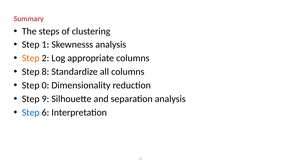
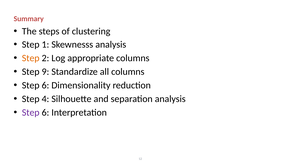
8: 8 -> 9 (45, 72)
0: 0 -> 6 (45, 85)
9: 9 -> 4 (45, 99)
Step colour: blue -> purple (31, 113)
